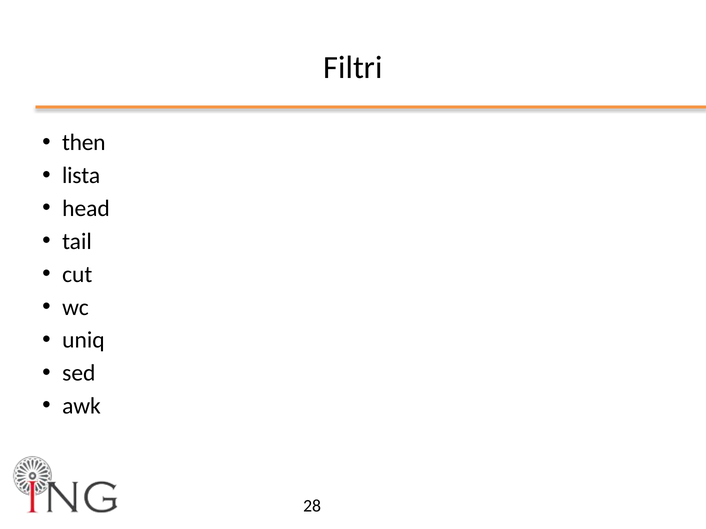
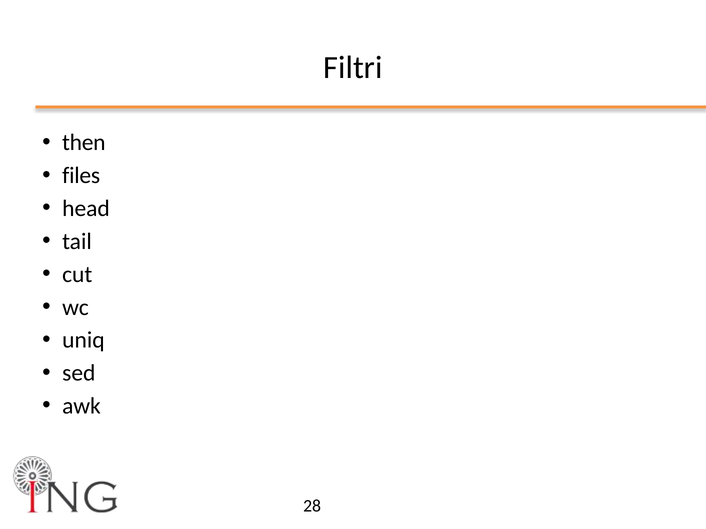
lista: lista -> files (81, 176)
